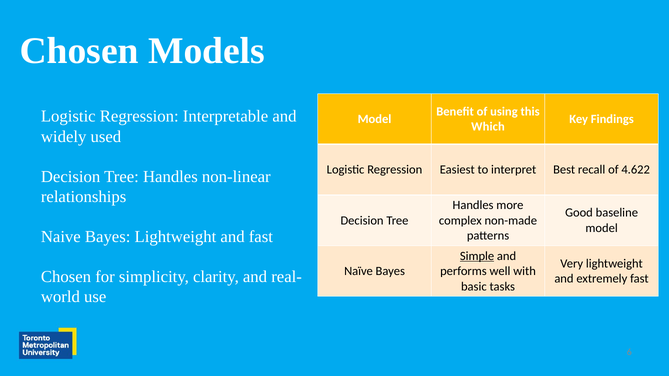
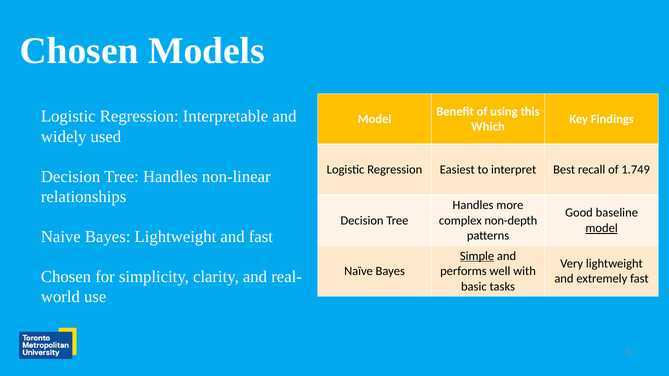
4.622: 4.622 -> 1.749 (636, 170)
non-made: non-made -> non-depth (511, 221)
model underline: none -> present (602, 228)
